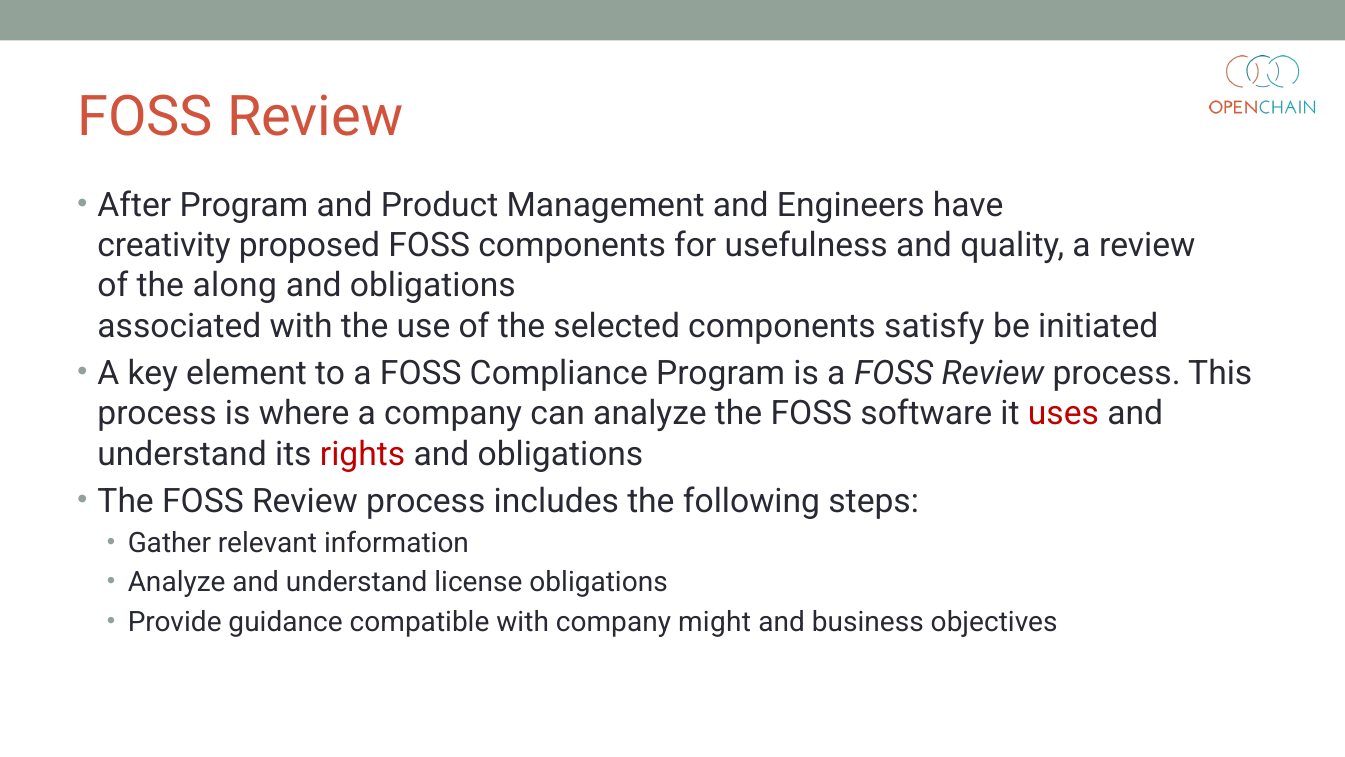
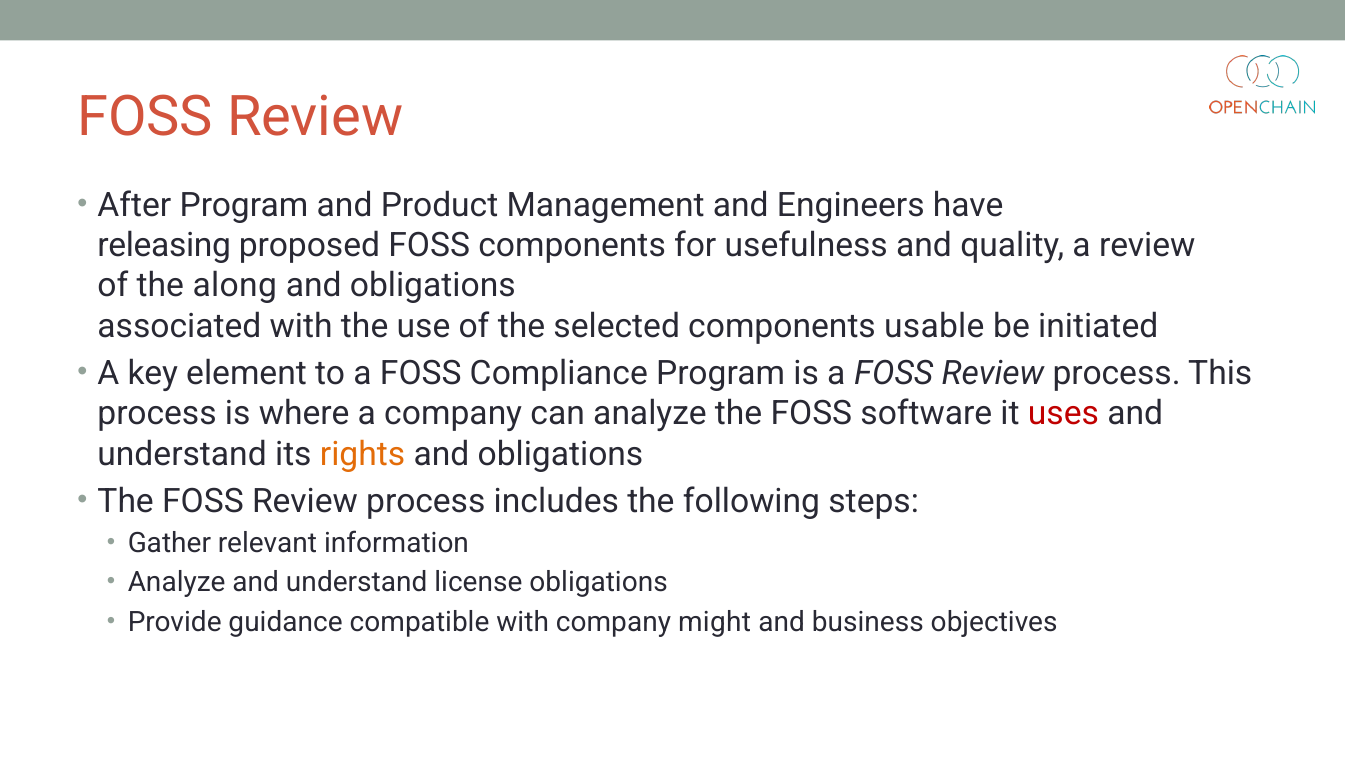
creativity: creativity -> releasing (164, 245)
satisfy: satisfy -> usable (934, 326)
rights colour: red -> orange (363, 454)
